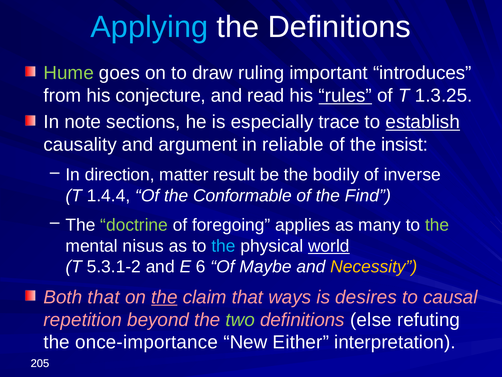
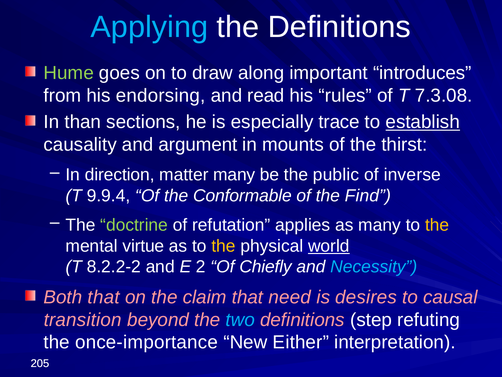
ruling: ruling -> along (261, 73)
conjecture: conjecture -> endorsing (161, 96)
rules underline: present -> none (345, 96)
1.3.25: 1.3.25 -> 7.3.08 (444, 96)
note: note -> than (83, 122)
reliable: reliable -> mounts (293, 145)
insist: insist -> thirst (404, 145)
matter result: result -> many (234, 175)
bodily: bodily -> public (336, 175)
1.4.4: 1.4.4 -> 9.9.4 (109, 195)
foregoing: foregoing -> refutation (231, 225)
the colour: light green -> yellow (437, 225)
nisus: nisus -> virtue (143, 246)
the colour: light blue -> yellow (224, 246)
5.3.1-2: 5.3.1-2 -> 8.2.2-2 (114, 267)
6: 6 -> 2 (201, 267)
Maybe: Maybe -> Chiefly (266, 267)
Necessity colour: yellow -> light blue (374, 267)
the underline: present -> none (164, 297)
ways: ways -> need (290, 297)
repetition: repetition -> transition (83, 319)
two colour: light green -> light blue (240, 319)
else: else -> step (371, 319)
